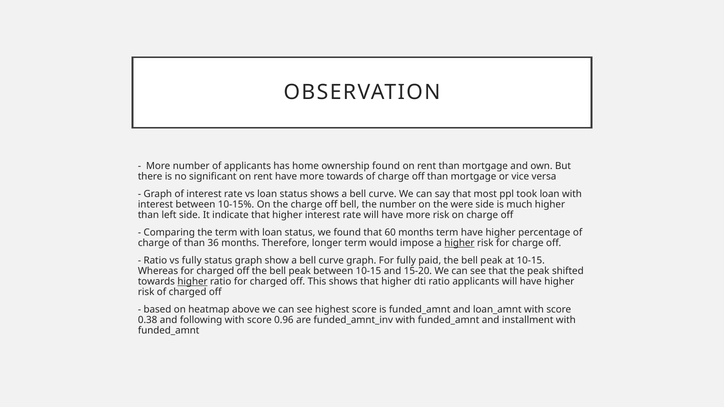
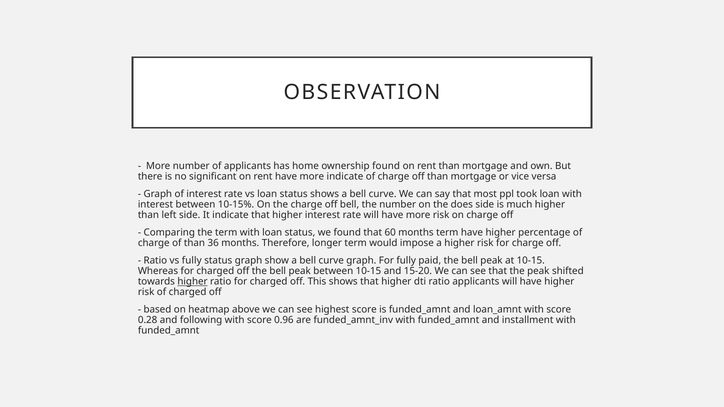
more towards: towards -> indicate (345, 177)
were: were -> does (462, 205)
higher underline: present -> none (459, 243)
0.38: 0.38 -> 0.28 (148, 320)
